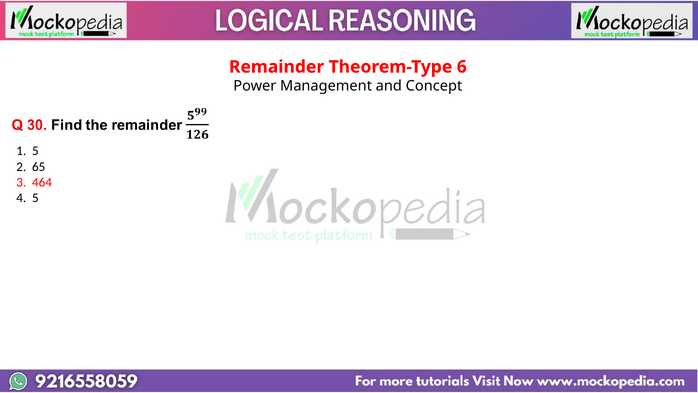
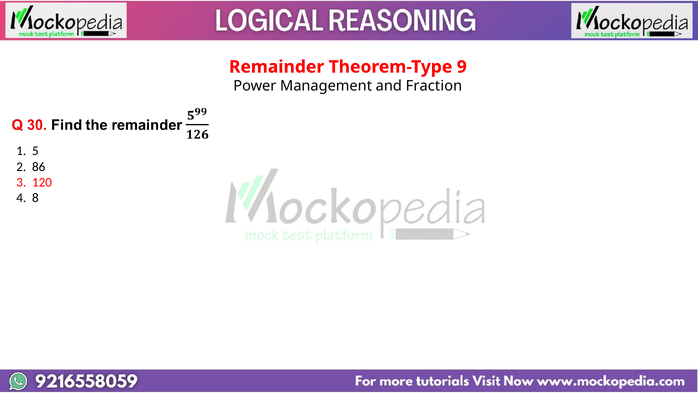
6: 6 -> 9 (462, 67)
Concept: Concept -> Fraction (434, 86)
65: 65 -> 86 (39, 167)
464: 464 -> 120 (42, 182)
4 5: 5 -> 8 (35, 198)
